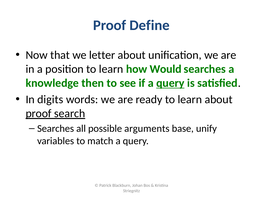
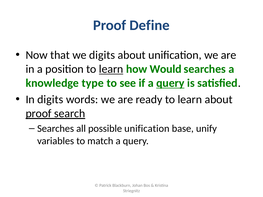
we letter: letter -> digits (102, 55)
learn underline: none -> present (111, 69)
then: then -> type (93, 83)
possible arguments: arguments -> unification (147, 129)
